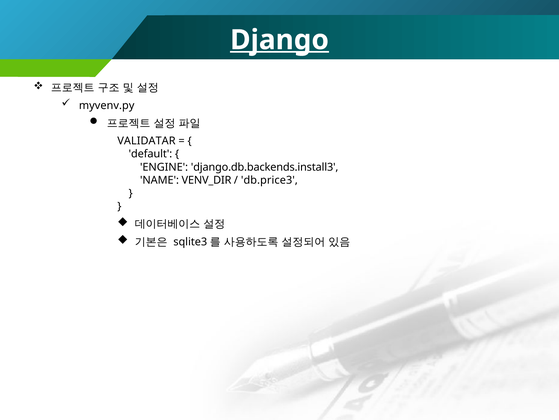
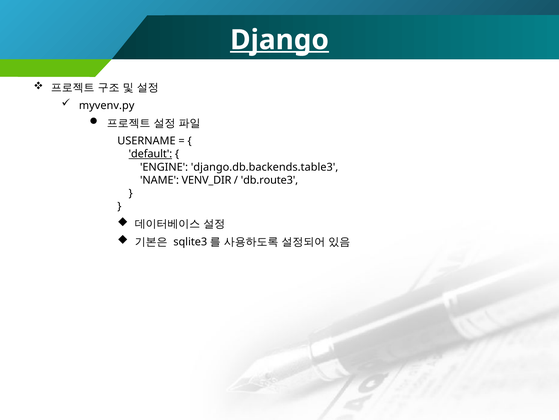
VALIDATAR: VALIDATAR -> USERNAME (146, 141)
default underline: none -> present (150, 154)
django.db.backends.install3: django.db.backends.install3 -> django.db.backends.table3 (265, 167)
db.price3: db.price3 -> db.route3 (269, 180)
